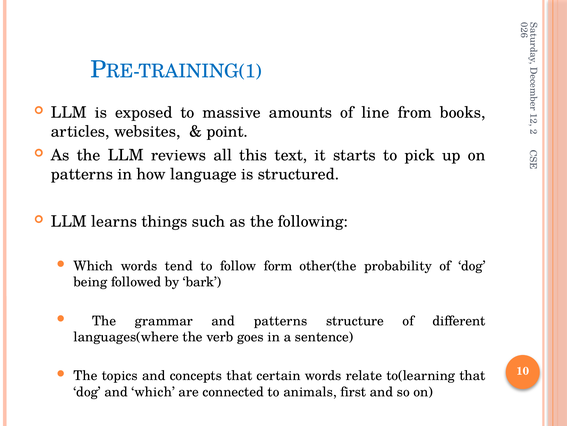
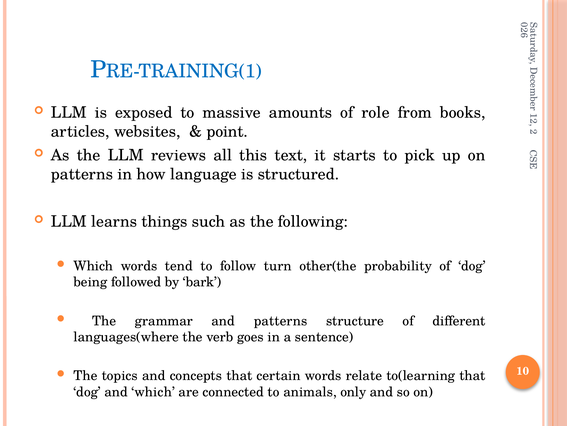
line: line -> role (375, 113)
form: form -> turn (278, 266)
first: first -> only (353, 391)
